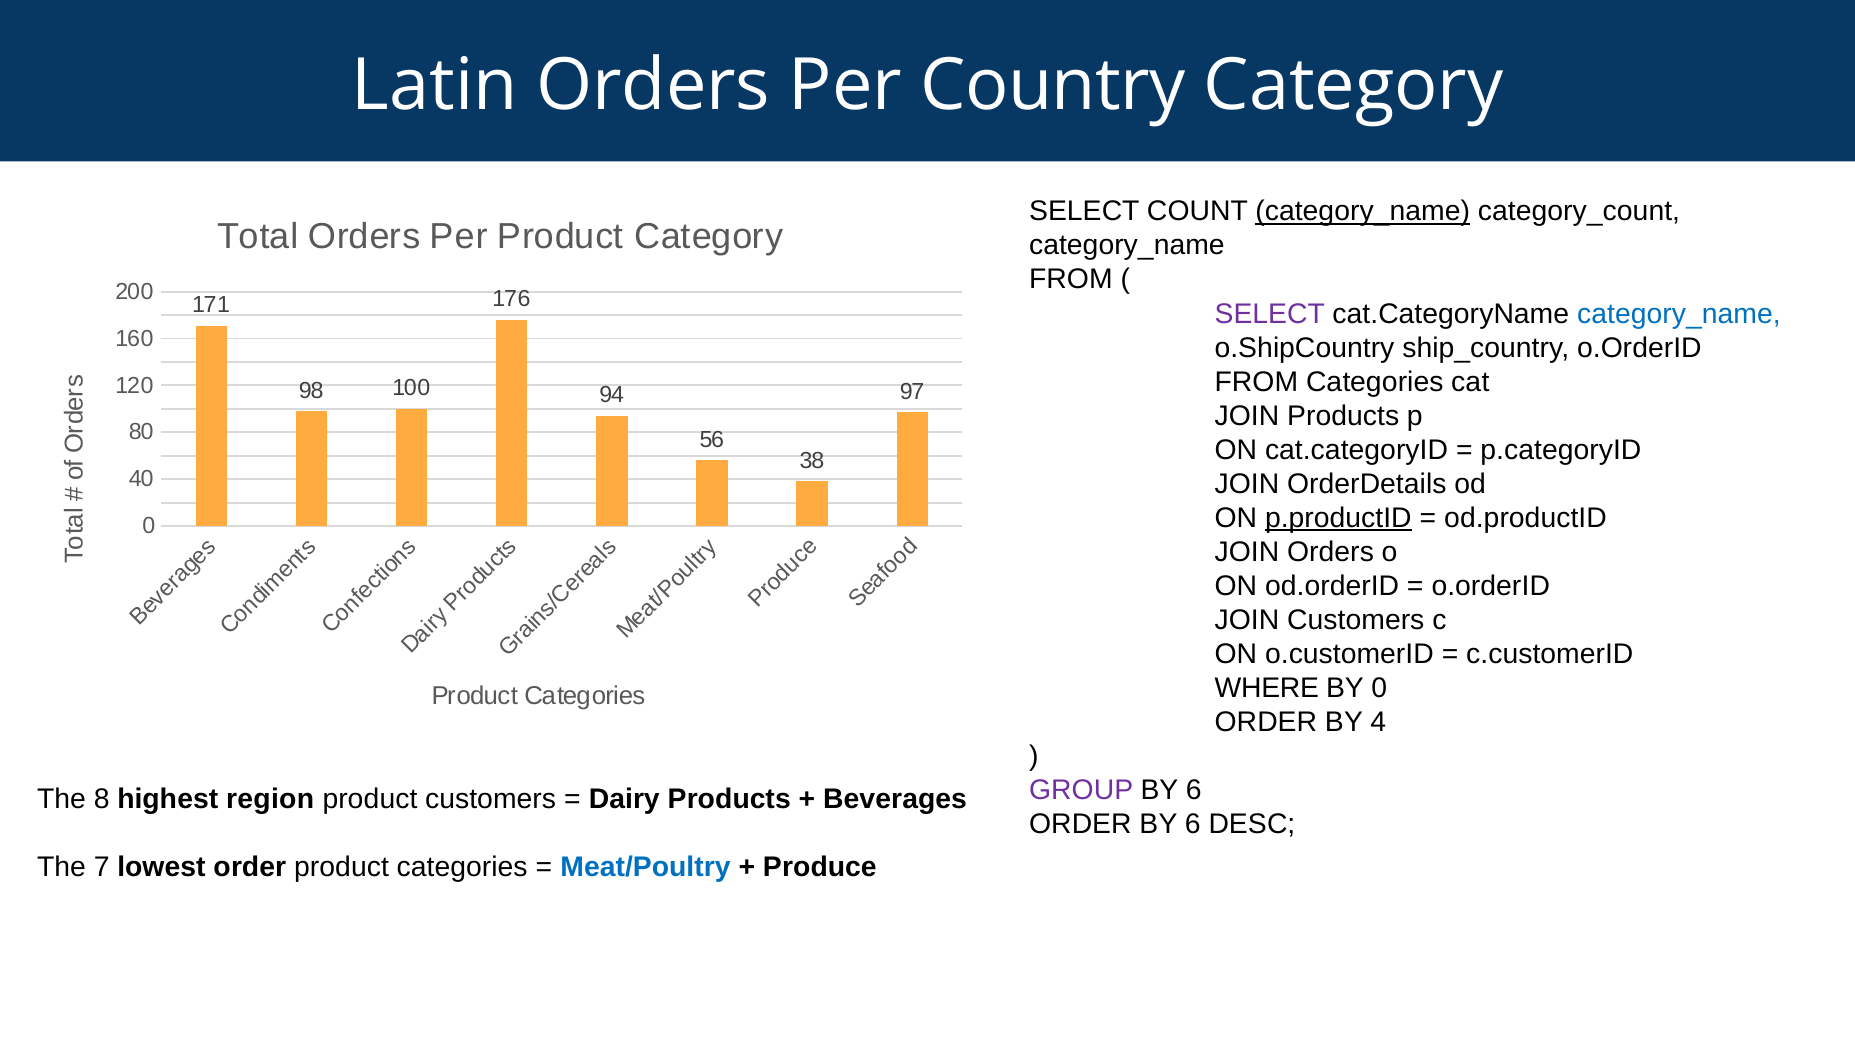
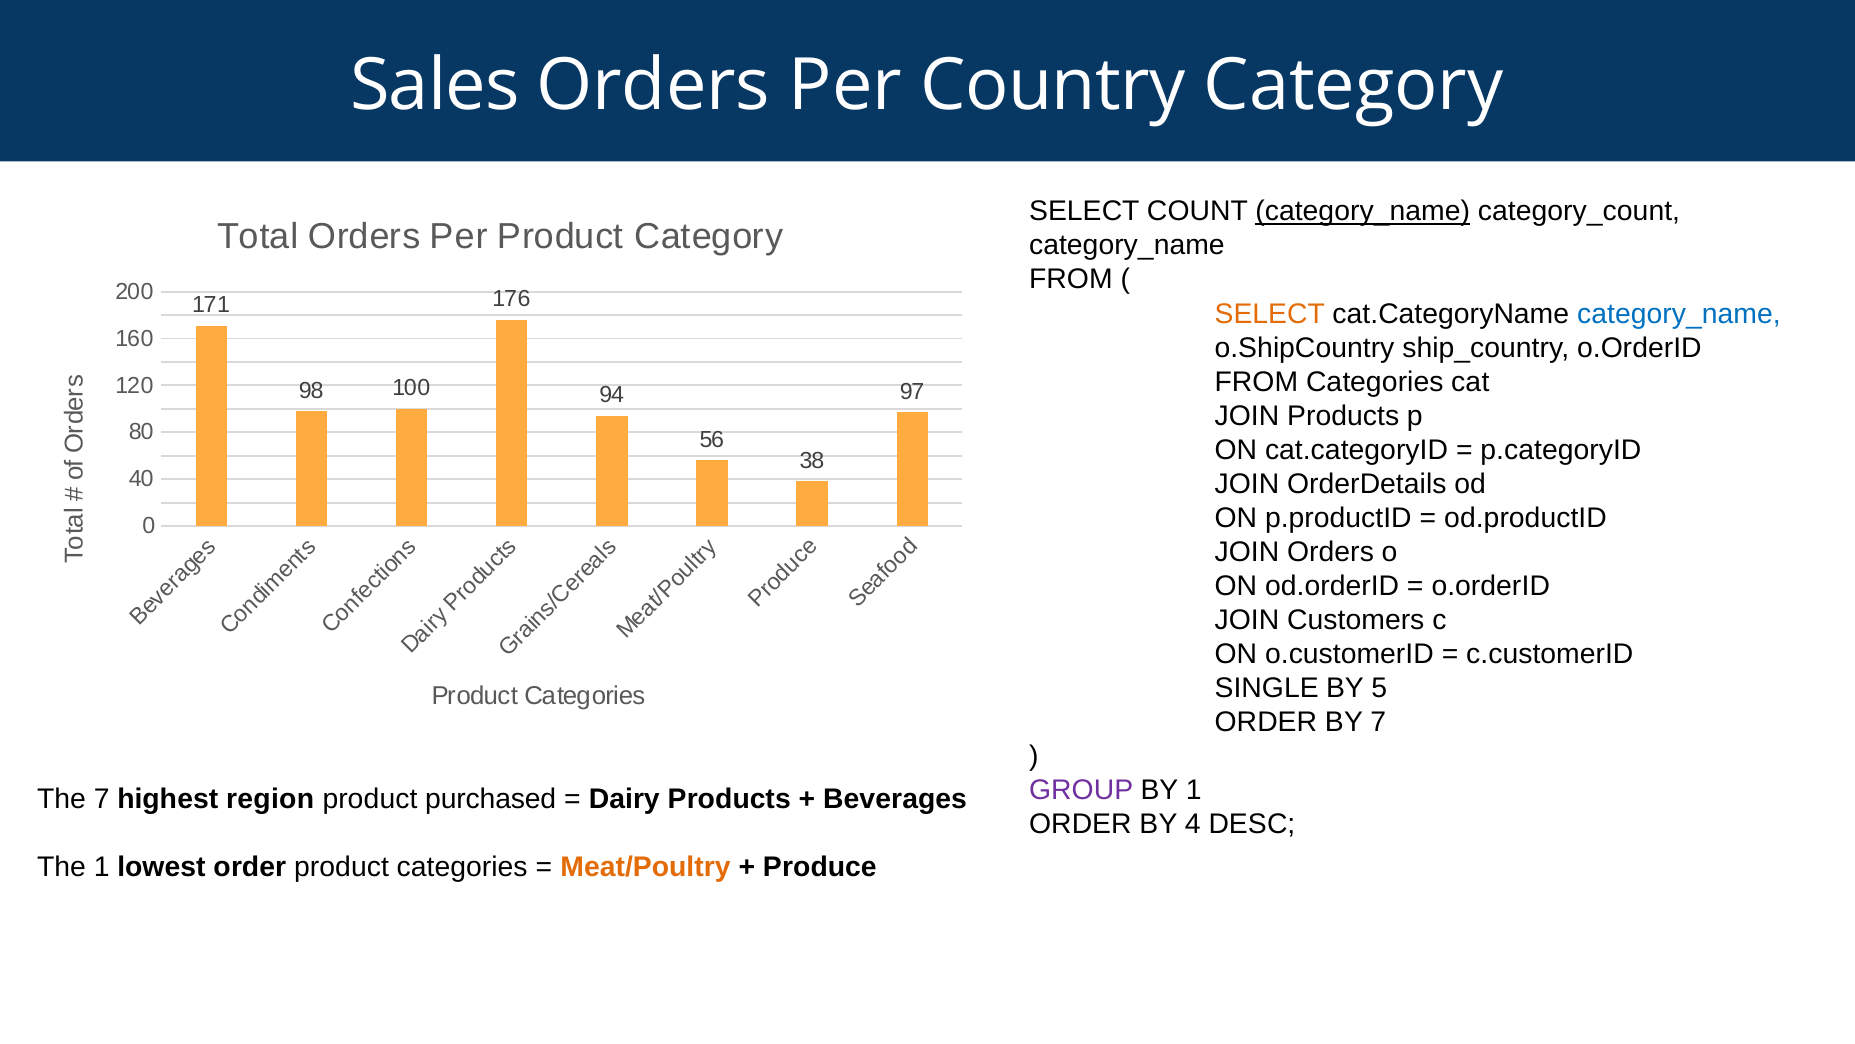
Latin: Latin -> Sales (435, 86)
SELECT colour: purple -> orange (1270, 314)
p.productID underline: present -> none (1338, 518)
WHERE: WHERE -> SINGLE (1267, 688)
BY 0: 0 -> 5 (1379, 688)
BY 4: 4 -> 7 (1378, 722)
6: 6 -> 1 (1194, 790)
The 8: 8 -> 7 (102, 798)
product customers: customers -> purchased (491, 798)
ORDER BY 6: 6 -> 4 (1193, 824)
The 7: 7 -> 1 (102, 866)
Meat/Poultry colour: blue -> orange (645, 866)
